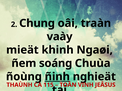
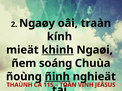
Chung: Chung -> Ngaøy (37, 23)
vaày: vaày -> kính (59, 37)
khinh underline: none -> present (58, 50)
